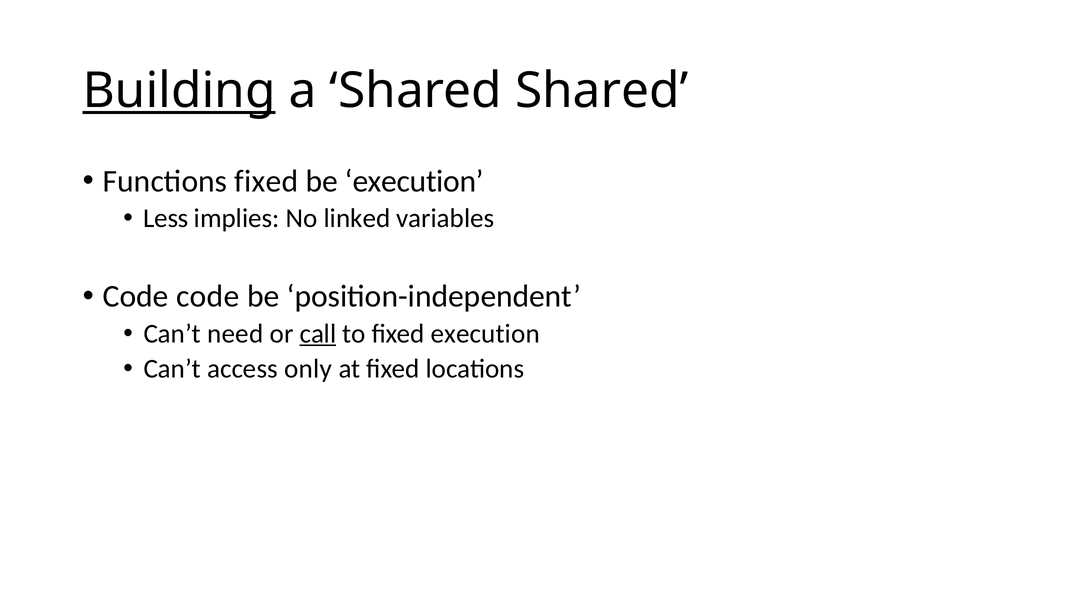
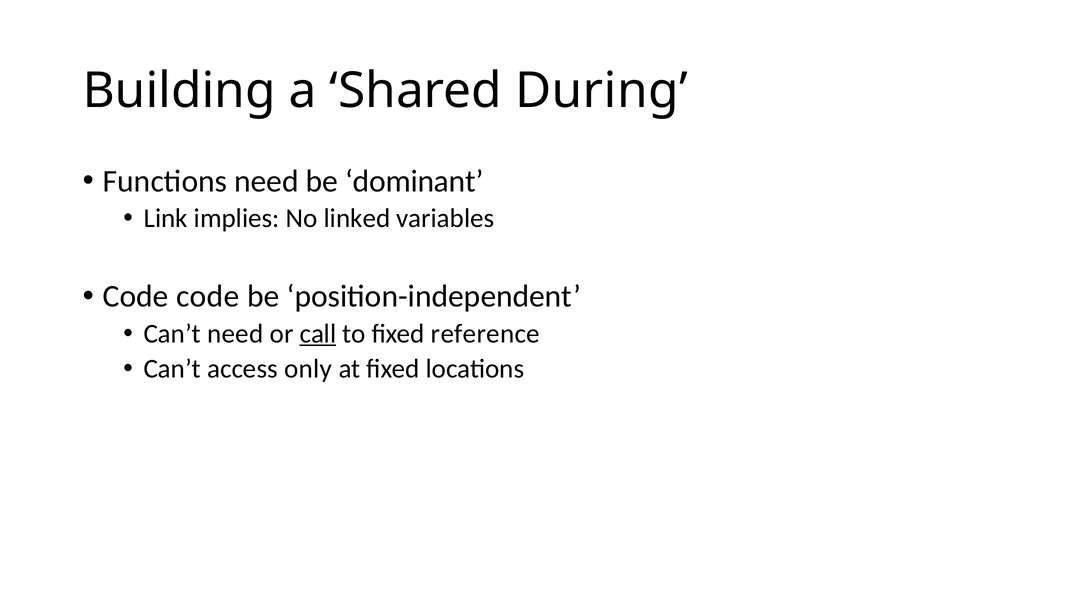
Building underline: present -> none (179, 91)
Shared Shared: Shared -> During (601, 91)
Functions fixed: fixed -> need (266, 181)
be execution: execution -> dominant (414, 181)
Less: Less -> Link (166, 218)
fixed execution: execution -> reference (485, 334)
